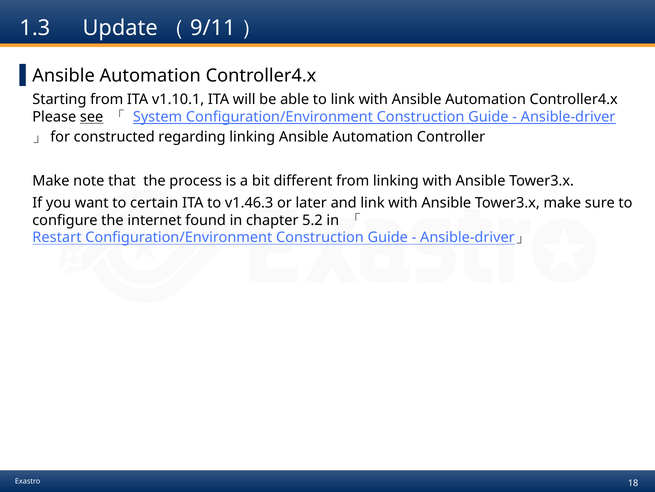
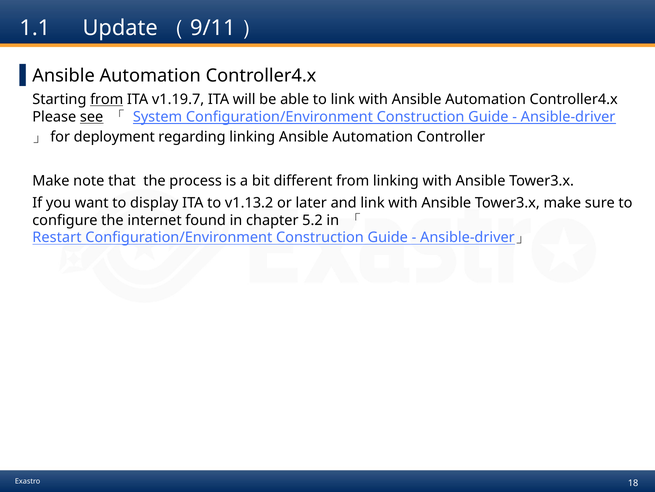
1.3: 1.3 -> 1.1 (35, 28)
from underline: none -> present (107, 99)
v1.10.1: v1.10.1 -> v1.19.7 (178, 99)
constructed: constructed -> deployment (114, 137)
certain: certain -> display (154, 202)
v1.46.3: v1.46.3 -> v1.13.2 (249, 202)
